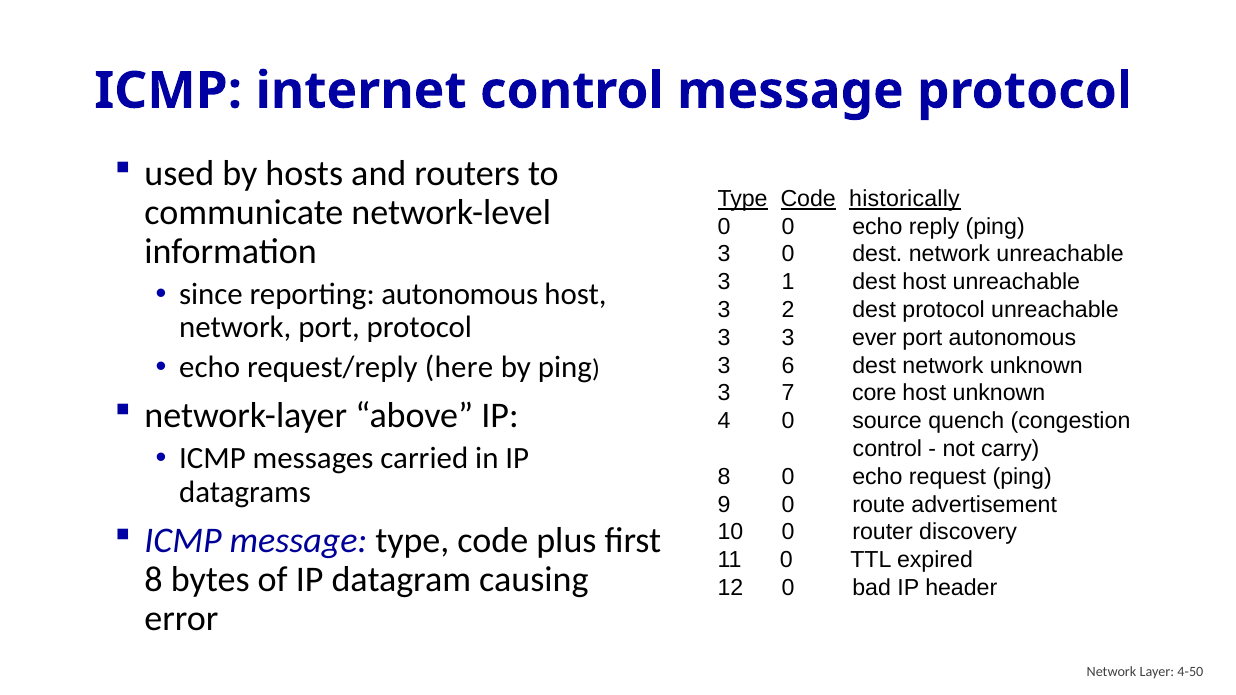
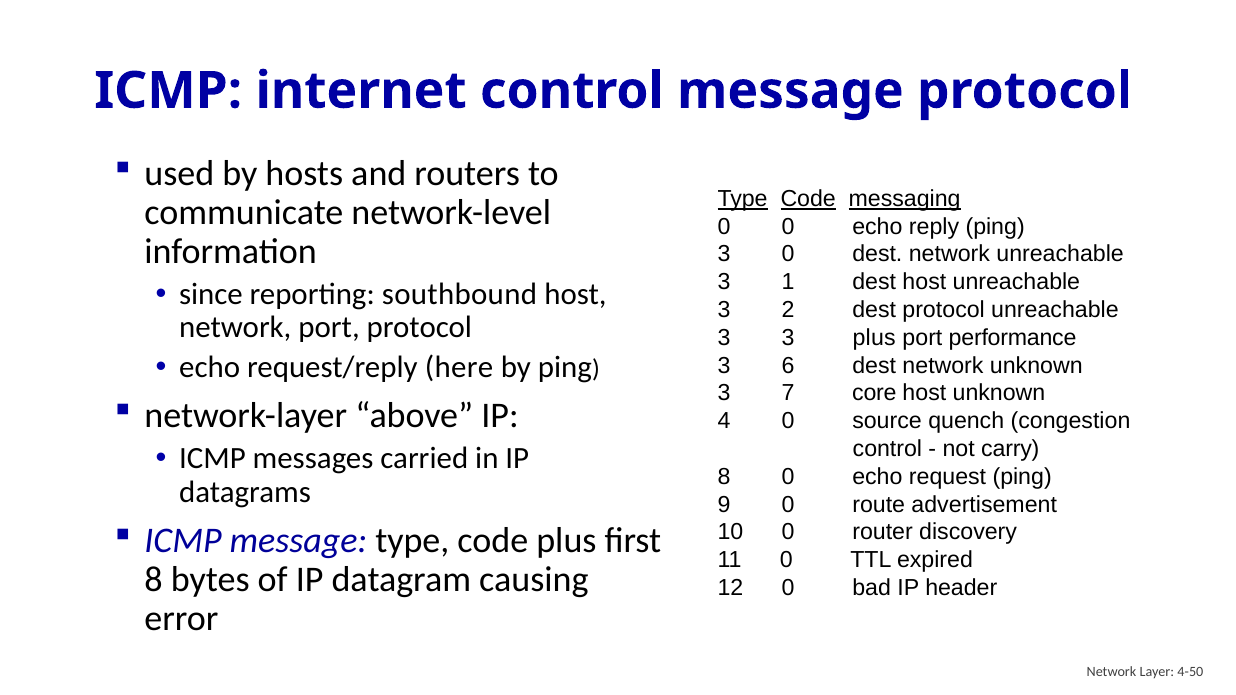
historically: historically -> messaging (905, 199)
reporting autonomous: autonomous -> southbound (459, 294)
3 ever: ever -> plus (874, 338)
port autonomous: autonomous -> performance (1013, 338)
